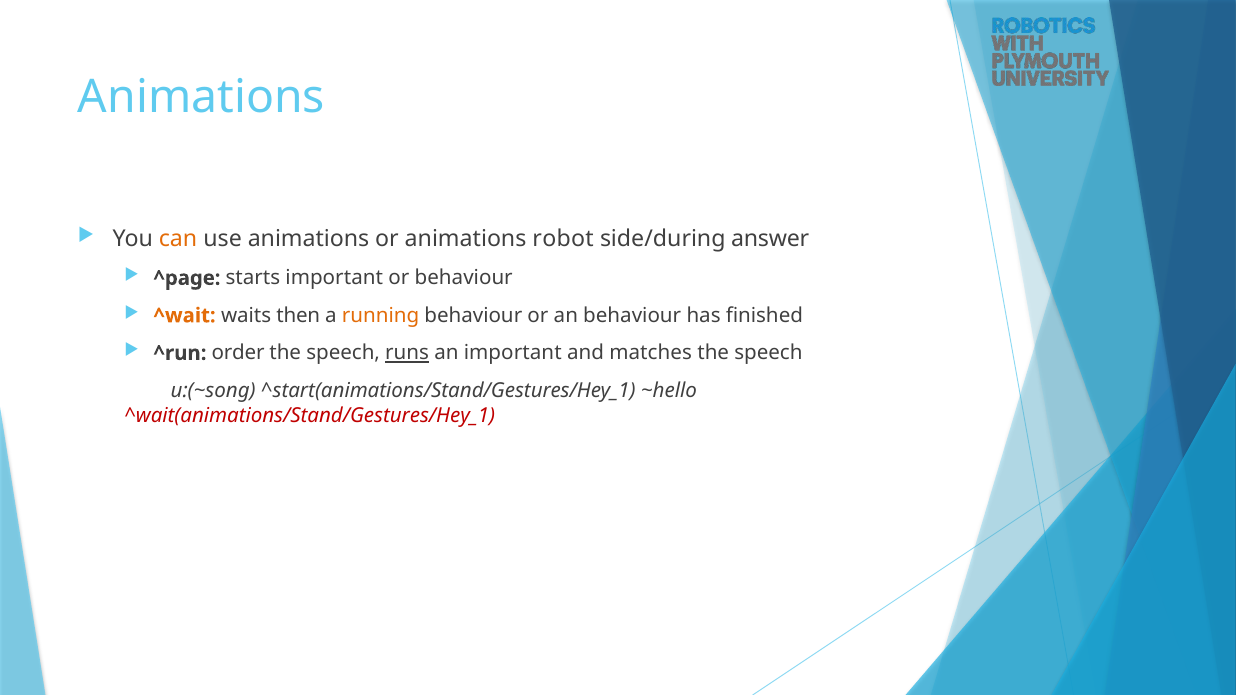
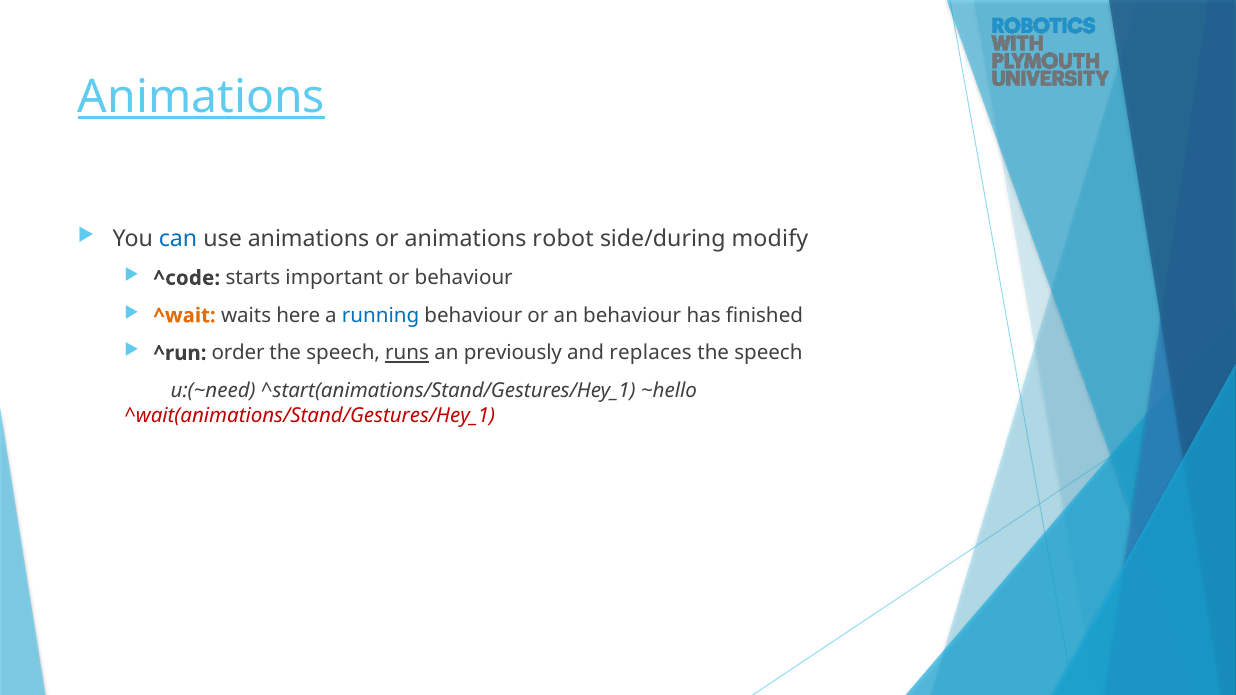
Animations underline: none -> present (201, 97)
can colour: orange -> blue (178, 239)
answer: answer -> modify (770, 239)
^page: ^page -> ^code (187, 278)
then: then -> here (298, 316)
running colour: orange -> blue (381, 316)
an important: important -> previously (513, 353)
matches: matches -> replaces (651, 353)
u:(~song: u:(~song -> u:(~need (213, 391)
